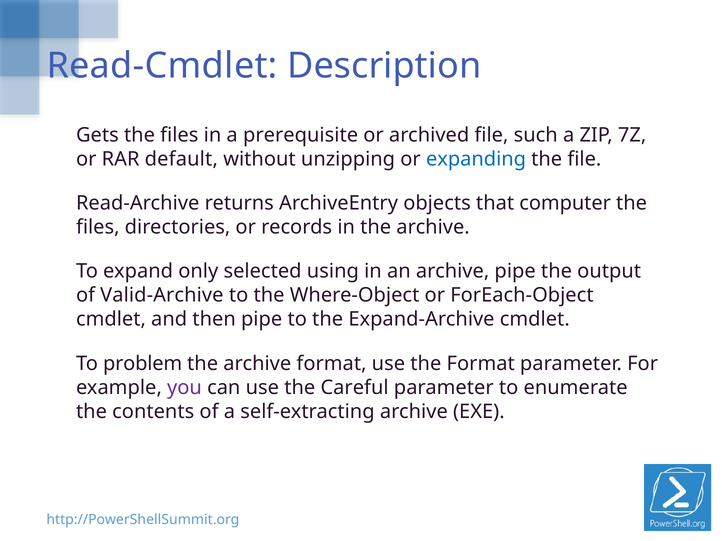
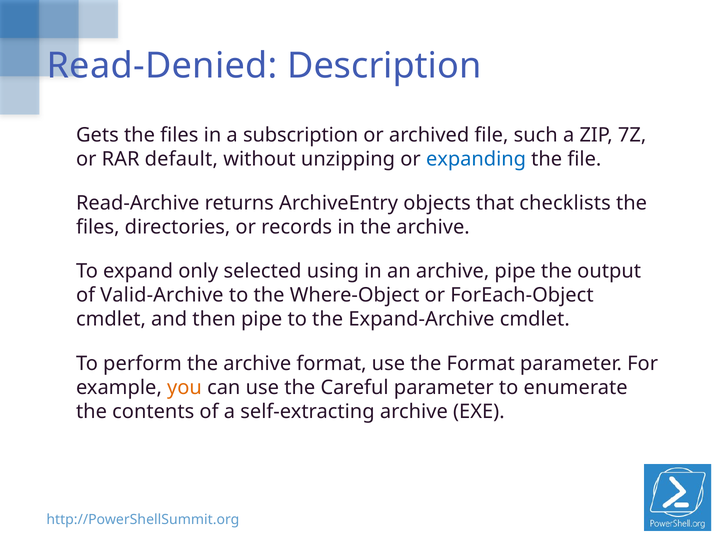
Read-Cmdlet: Read-Cmdlet -> Read-Denied (162, 66)
prerequisite: prerequisite -> subscription (301, 135)
computer: computer -> checklists (565, 203)
problem: problem -> perform (142, 364)
you colour: purple -> orange (184, 388)
